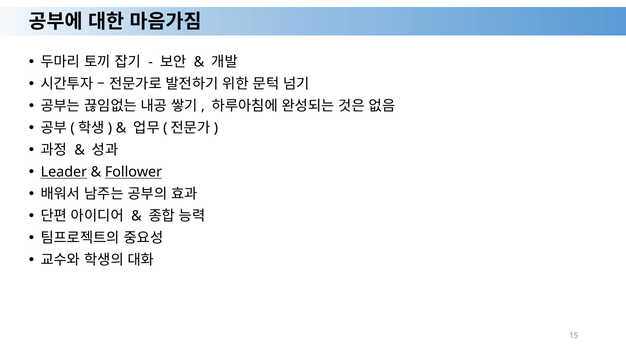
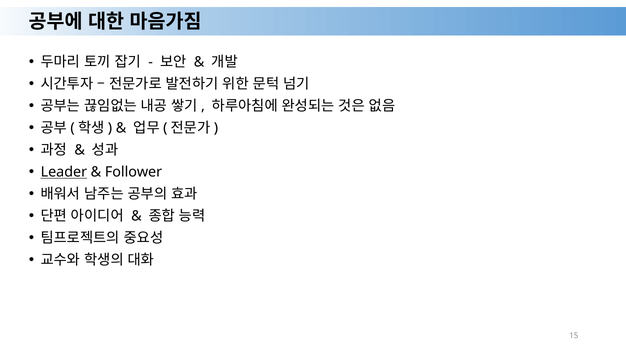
Follower underline: present -> none (134, 172)
